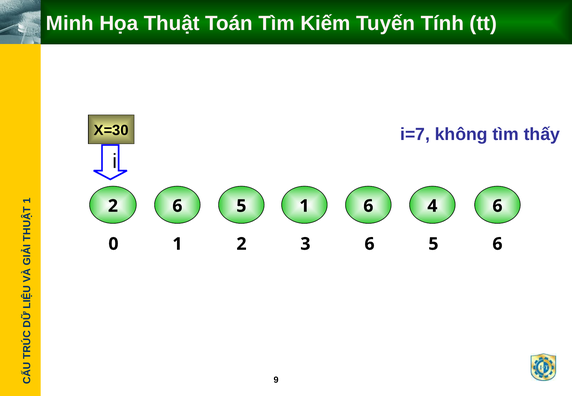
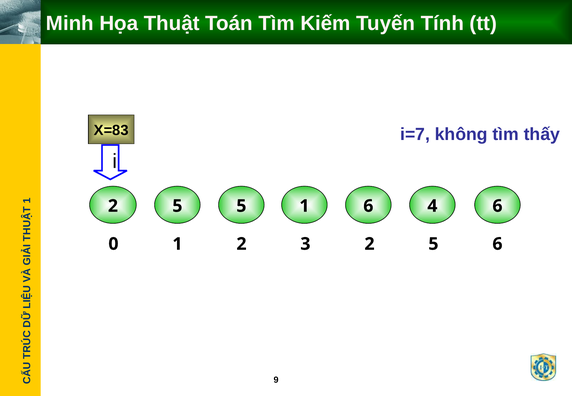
X=30: X=30 -> X=83 (111, 130)
6: 6 -> 5 (177, 206)
3 6: 6 -> 2 (369, 244)
